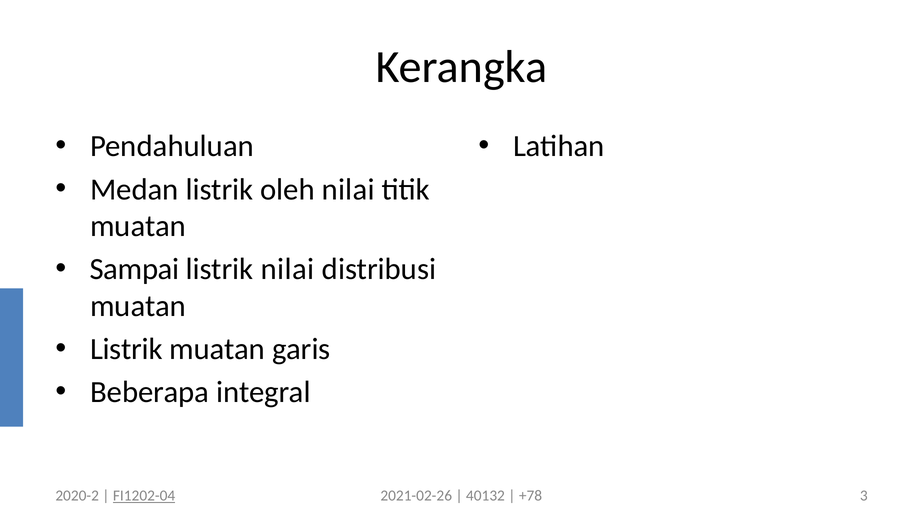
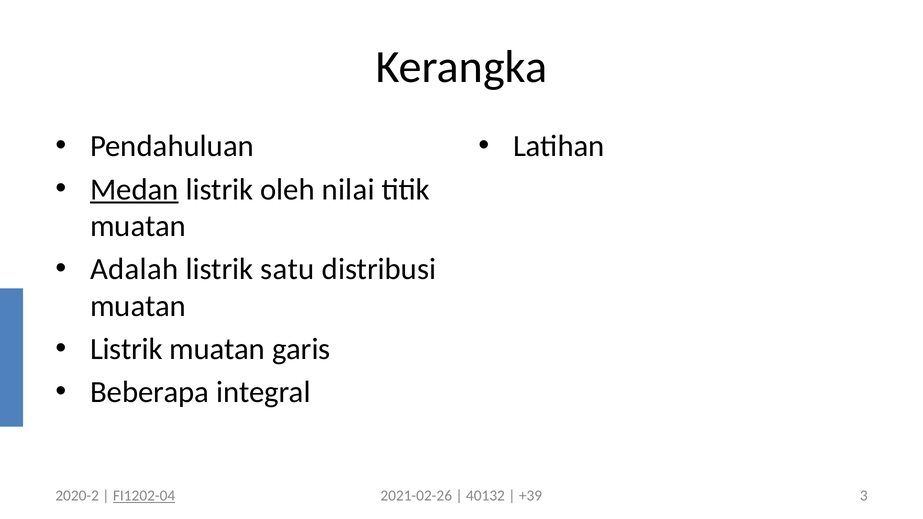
Medan underline: none -> present (134, 189)
Sampai: Sampai -> Adalah (134, 269)
listrik nilai: nilai -> satu (287, 269)
+78: +78 -> +39 (531, 496)
